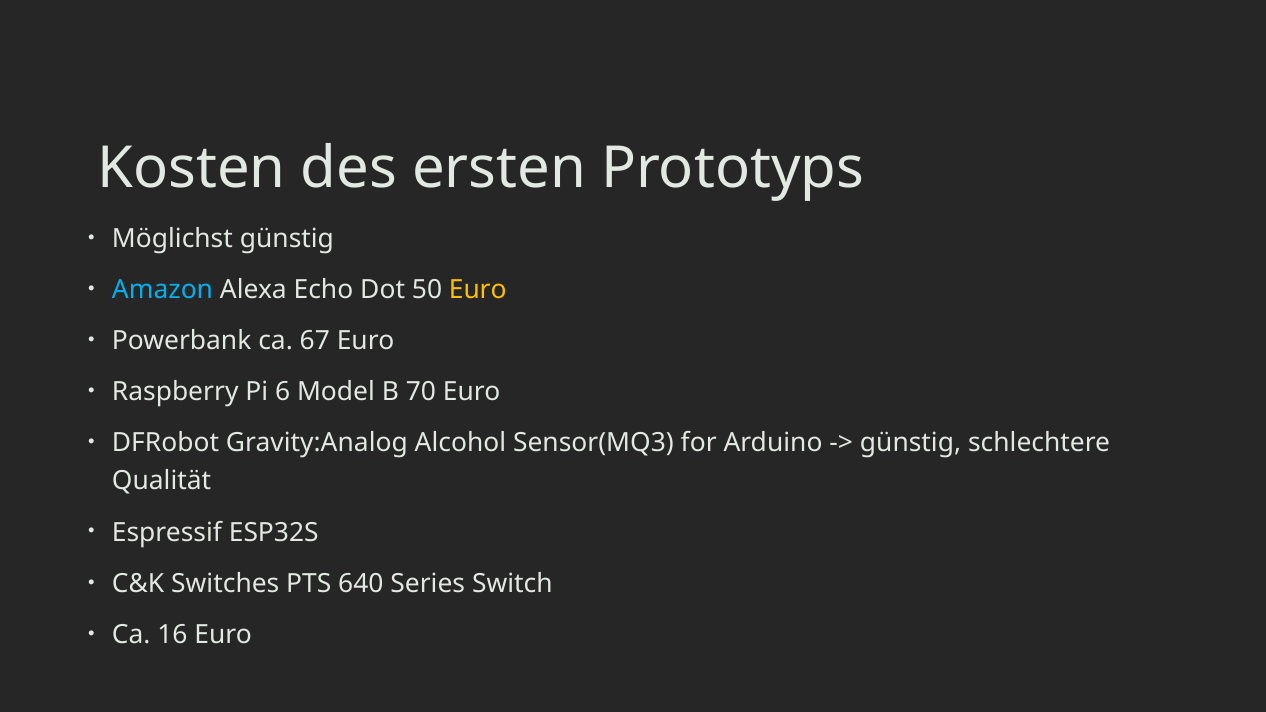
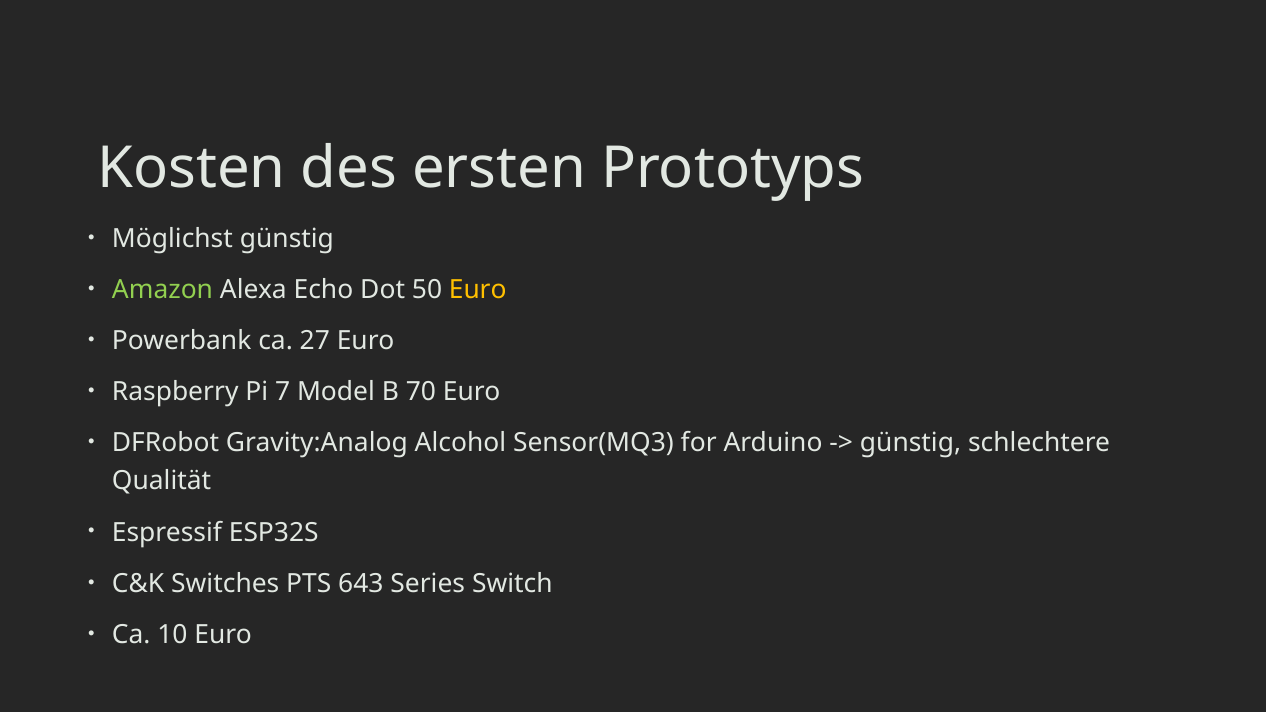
Amazon colour: light blue -> light green (163, 290)
67: 67 -> 27 (315, 341)
6: 6 -> 7 (283, 392)
640: 640 -> 643 (361, 584)
16: 16 -> 10 (172, 635)
